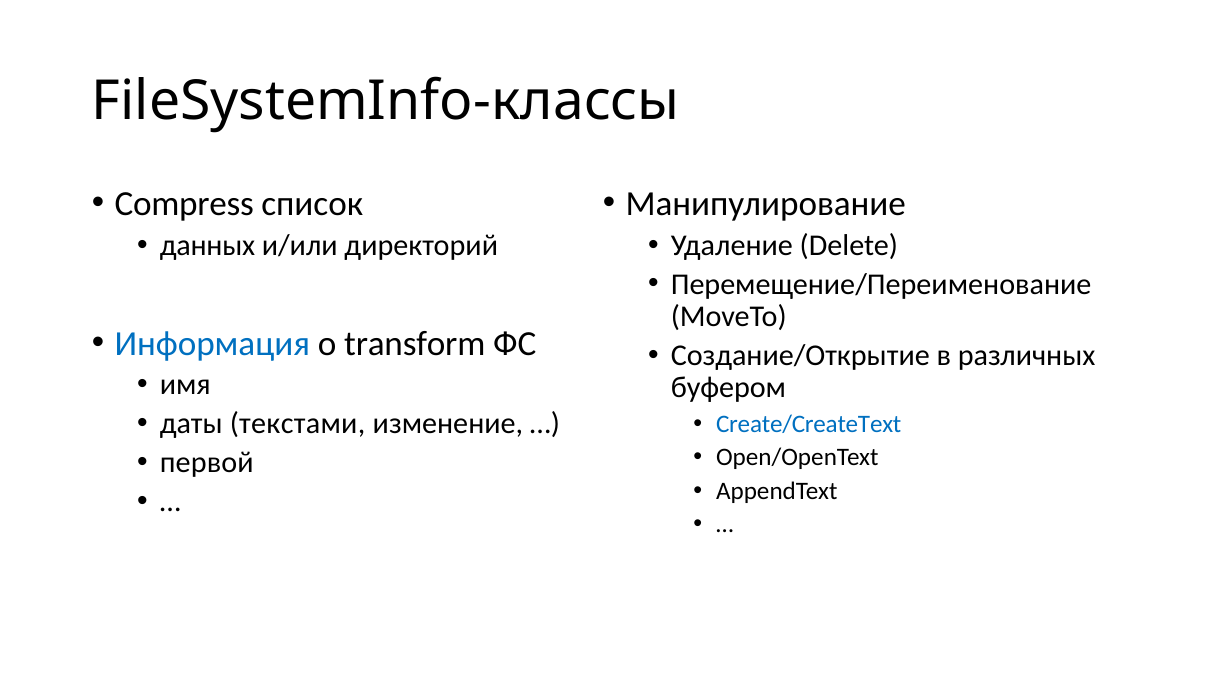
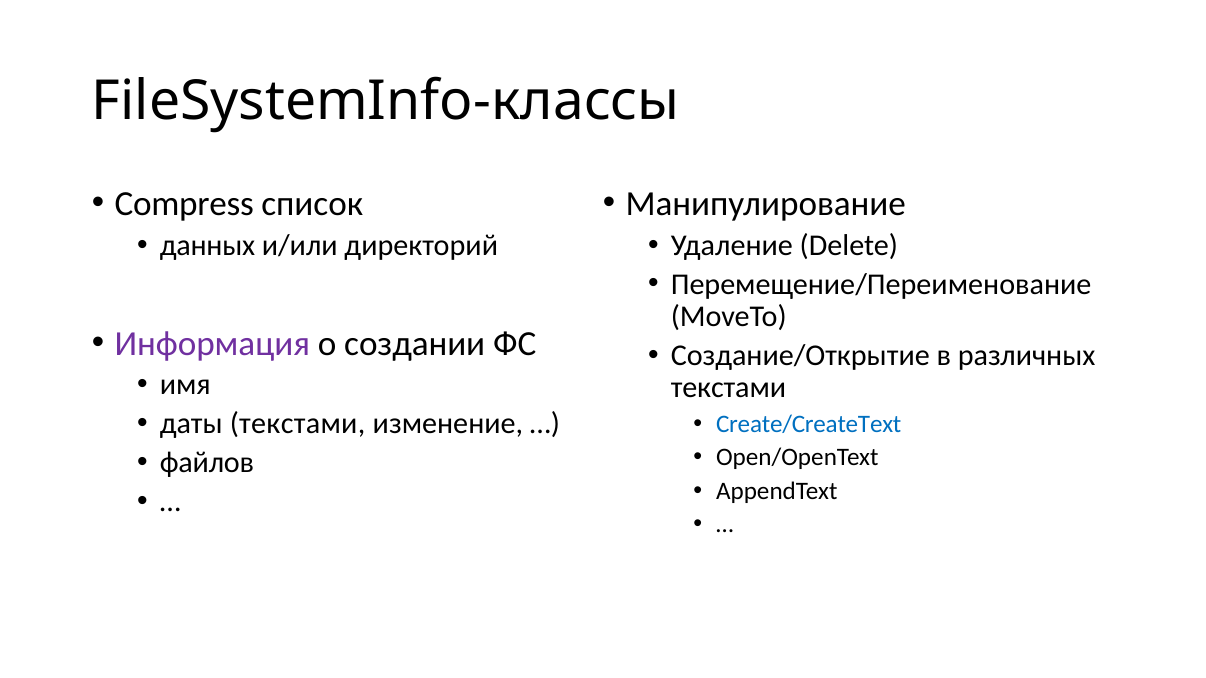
Информация colour: blue -> purple (212, 344)
transform: transform -> создании (415, 344)
буфером: буфером -> текстами (728, 388)
первой: первой -> файлов (207, 463)
